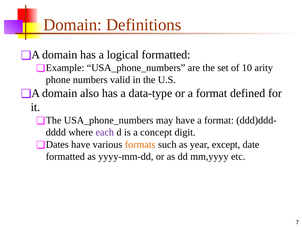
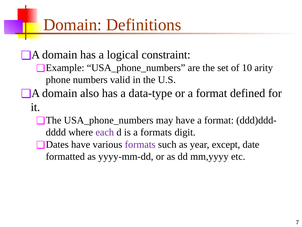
logical formatted: formatted -> constraint (166, 55)
a concept: concept -> formats (156, 132)
formats colour: orange -> purple (140, 144)
